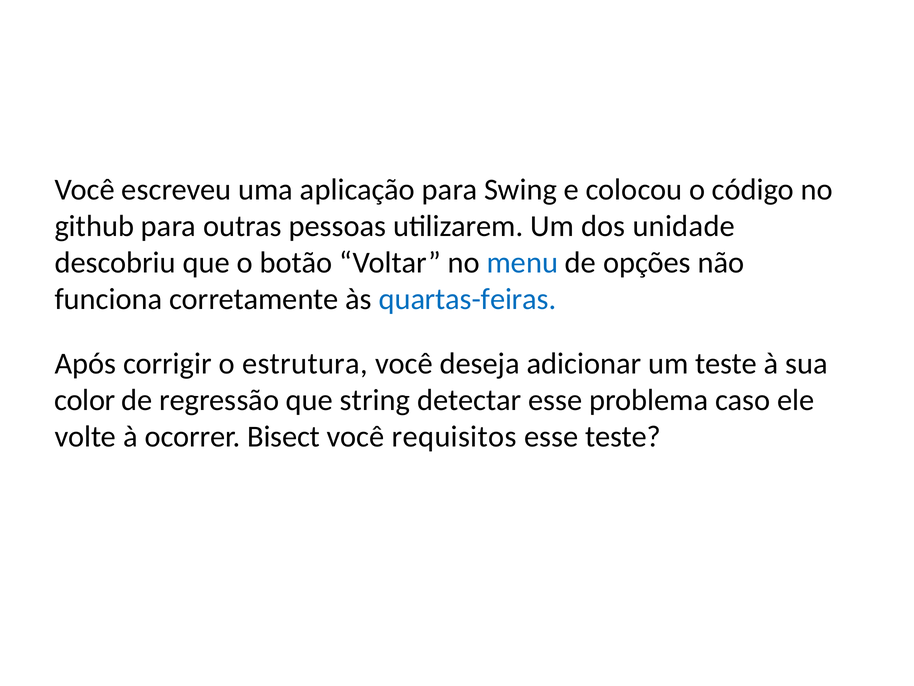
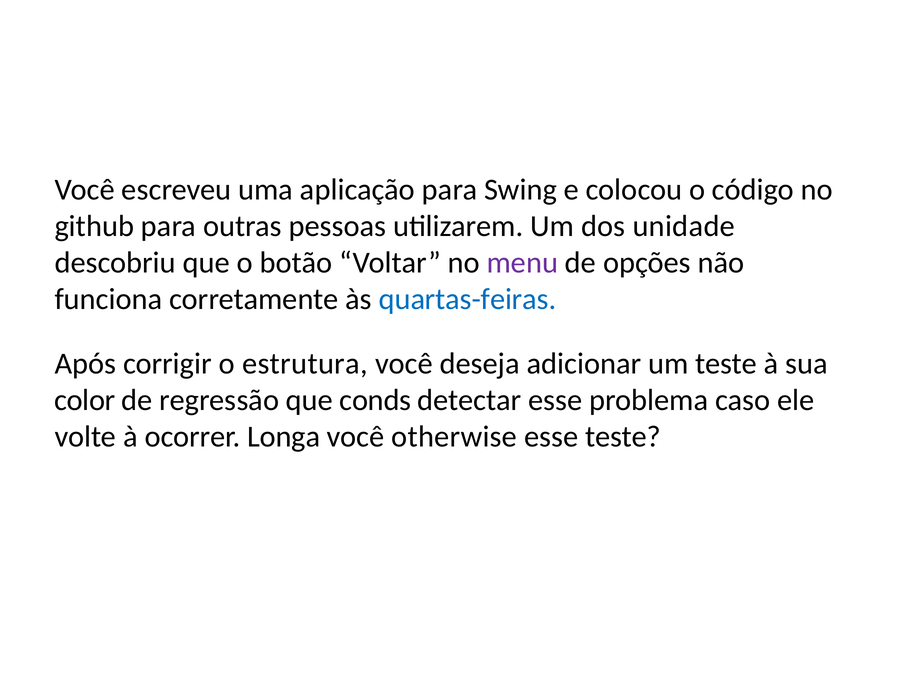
menu colour: blue -> purple (522, 263)
string: string -> conds (375, 400)
Bisect: Bisect -> Longa (284, 436)
requisitos: requisitos -> otherwise (454, 436)
